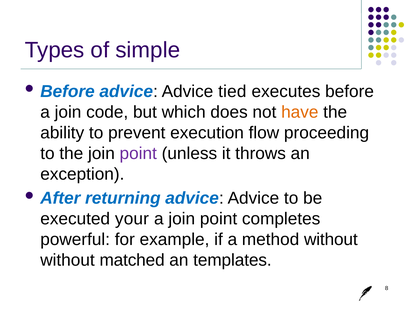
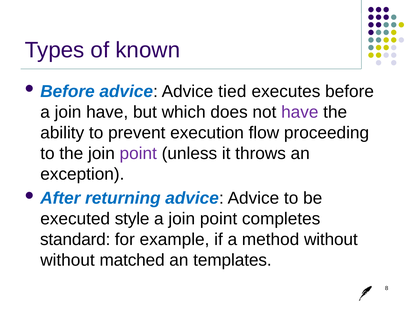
simple: simple -> known (148, 50)
join code: code -> have (107, 112)
have colour: orange -> purple (300, 112)
your: your -> style (132, 219)
powerful: powerful -> standard (75, 239)
